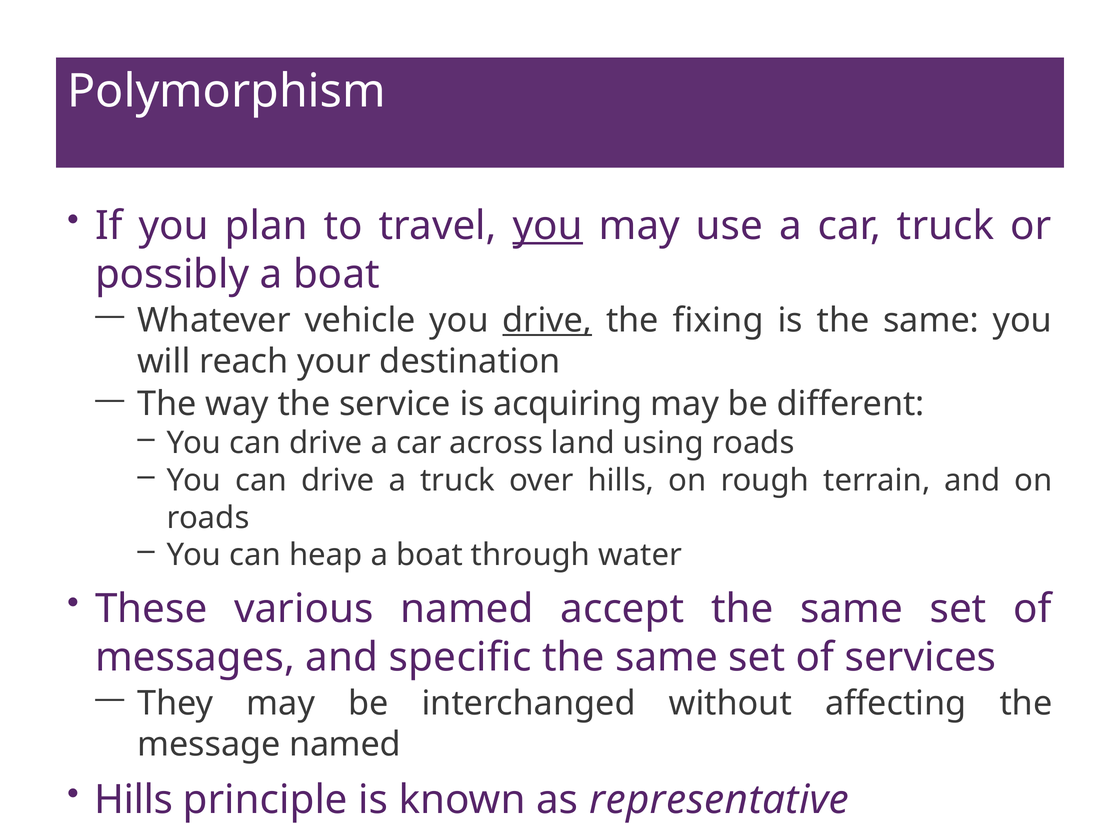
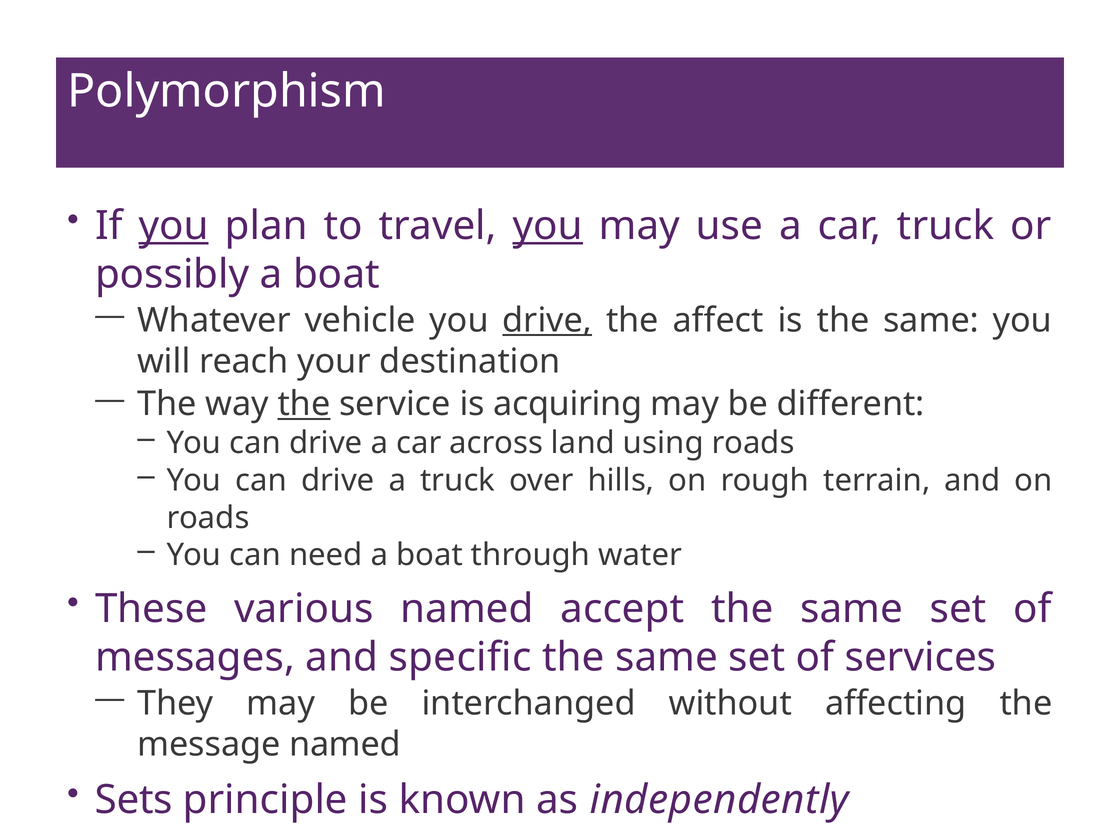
you underline: none -> present (174, 226)
fixing: fixing -> affect (718, 320)
the underline: none -> present (304, 404)
heap: heap -> need (326, 555)
Hills: Hills -> Sets (134, 800)
representative: representative -> independently (719, 800)
